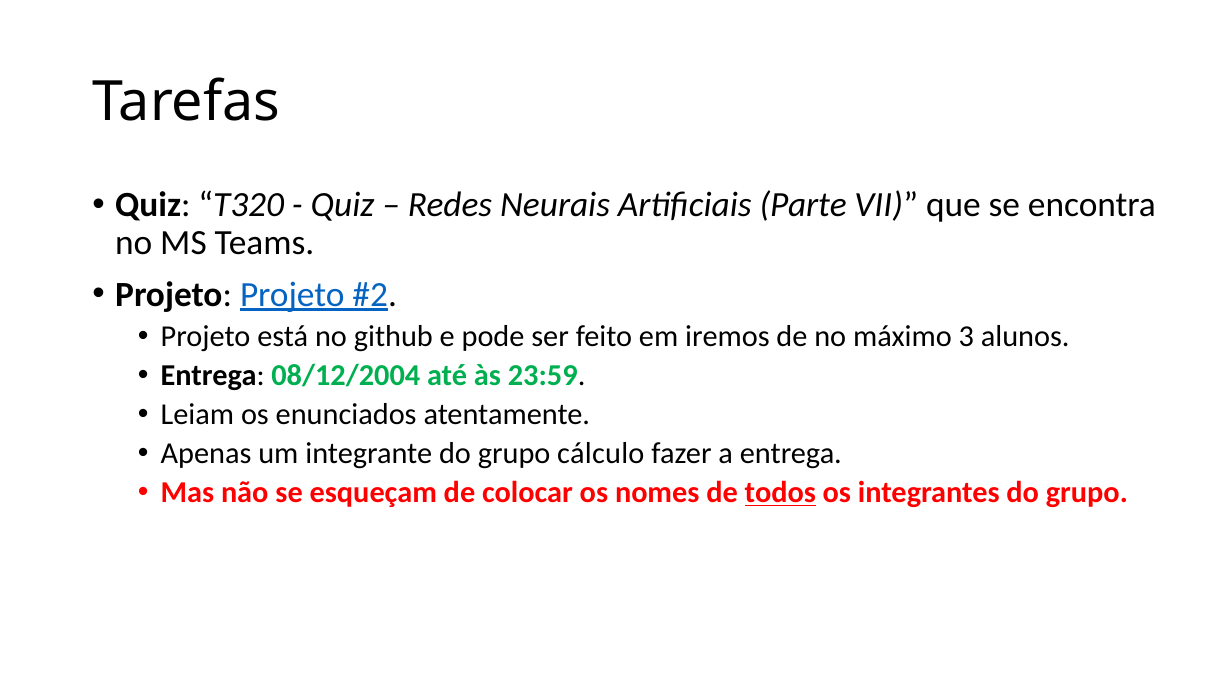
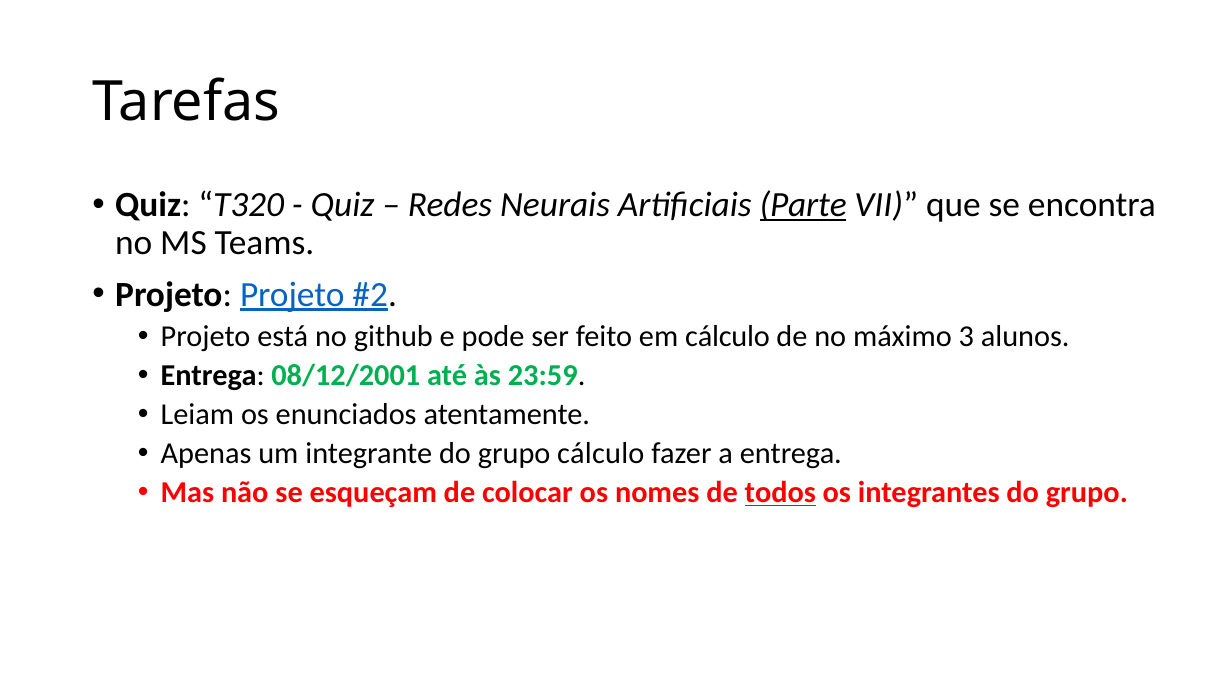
Parte underline: none -> present (803, 205)
em iremos: iremos -> cálculo (728, 337)
08/12/2004: 08/12/2004 -> 08/12/2001 (346, 376)
